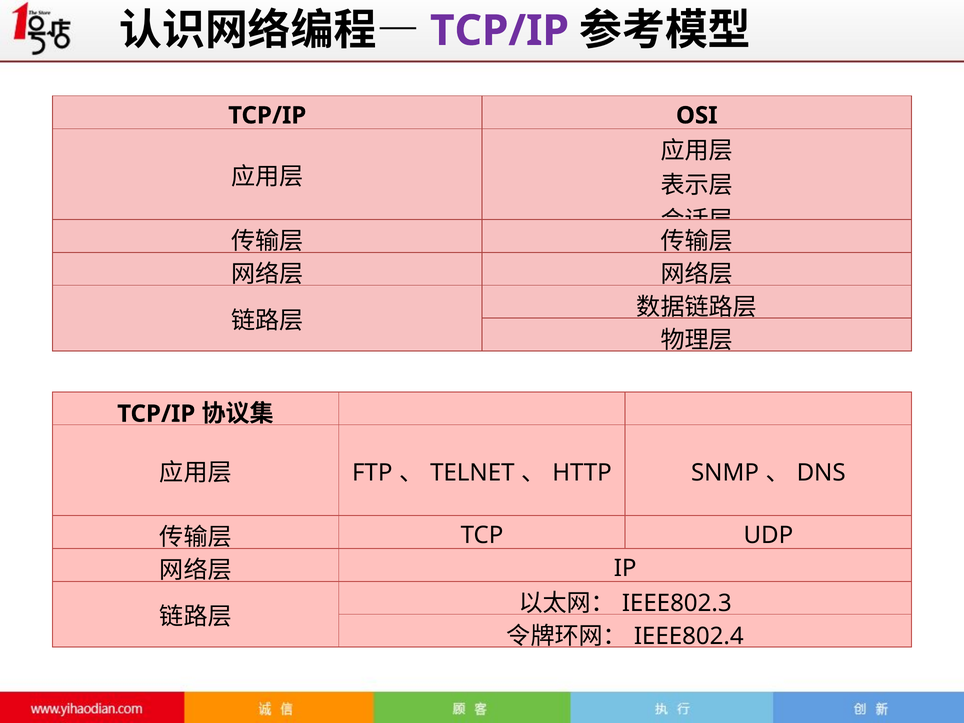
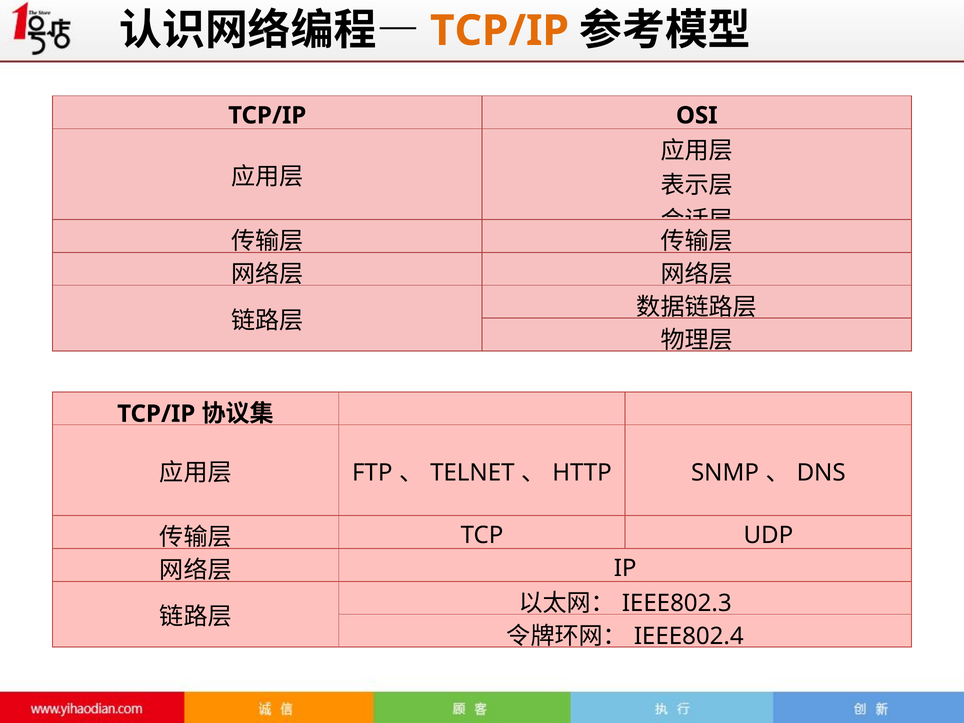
TCP/IP colour: purple -> orange (500, 31)
